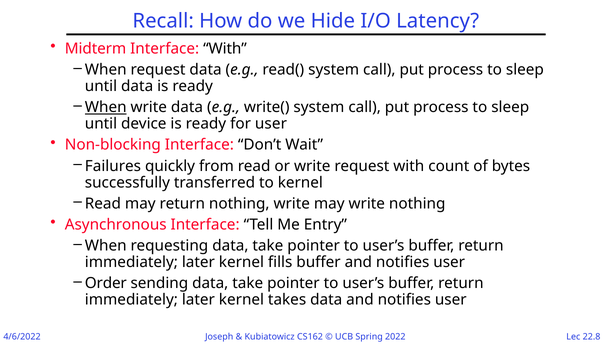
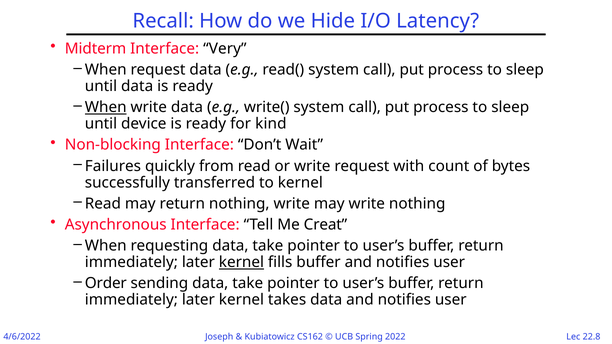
Interface With: With -> Very (225, 49)
for user: user -> kind (271, 124)
Entry: Entry -> Creat (325, 225)
kernel underline: none -> present (241, 262)
